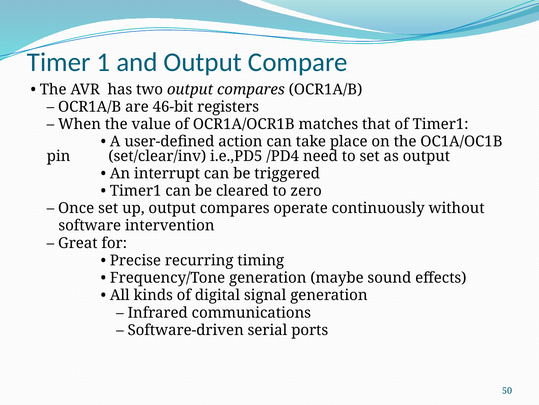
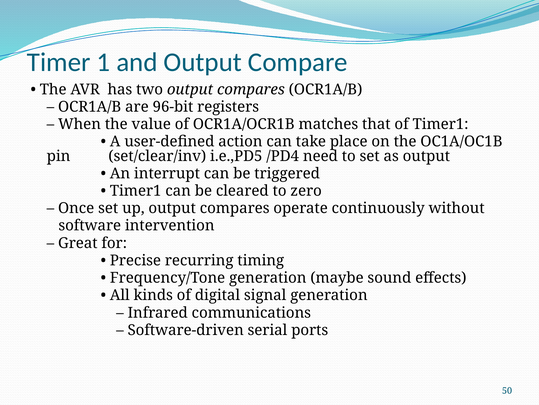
46-bit: 46-bit -> 96-bit (173, 107)
